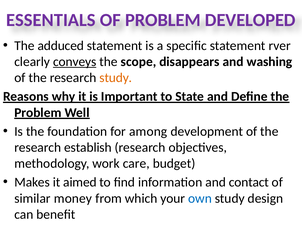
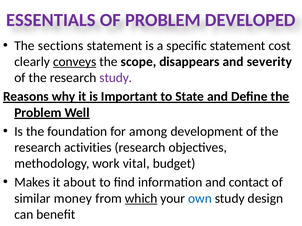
adduced: adduced -> sections (61, 46)
rver: rver -> cost (280, 46)
washing: washing -> severity (269, 62)
study colour: orange -> purple (116, 78)
establish: establish -> activities (88, 148)
care: care -> vital (136, 164)
aimed: aimed -> about (80, 183)
which underline: none -> present (141, 199)
